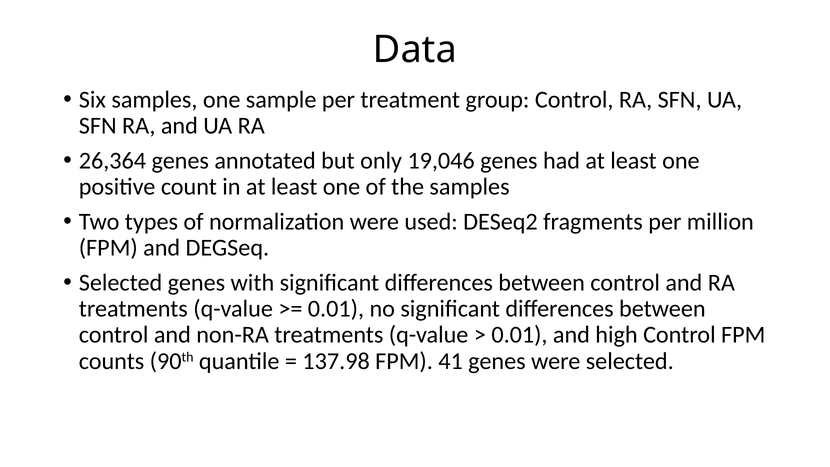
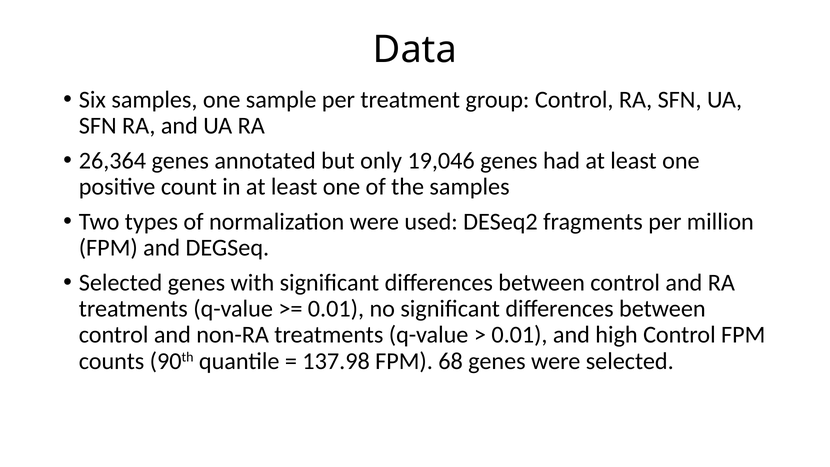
41: 41 -> 68 (451, 361)
